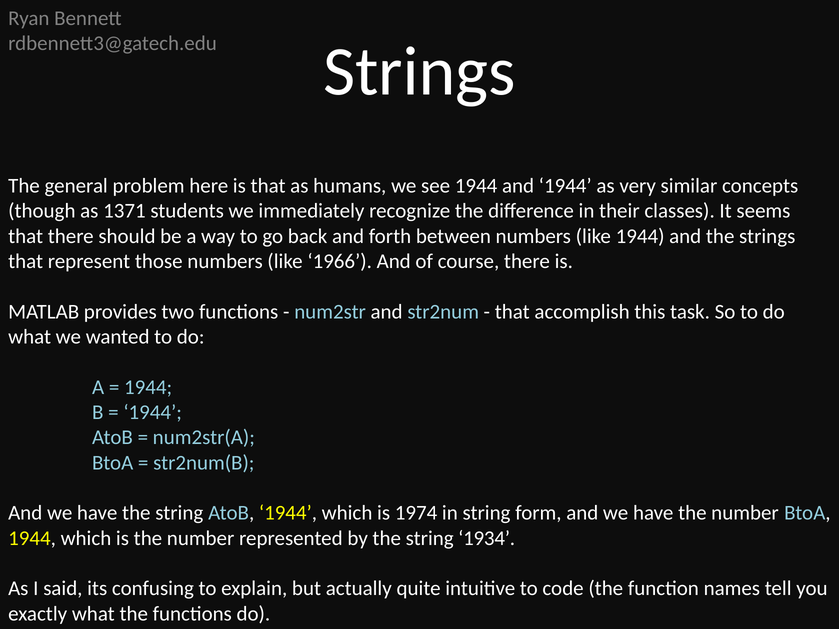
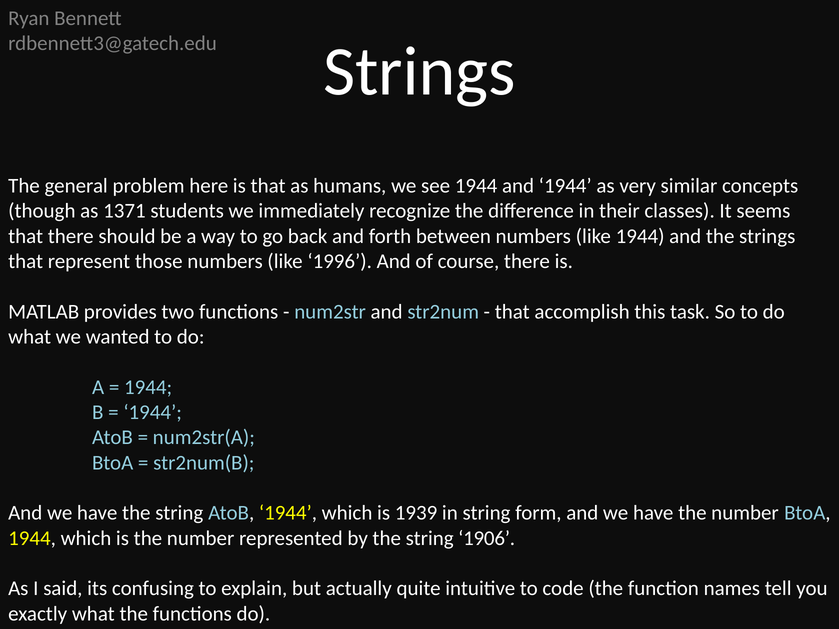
1966: 1966 -> 1996 (340, 261)
1974: 1974 -> 1939 (416, 513)
1934: 1934 -> 1906 (487, 538)
